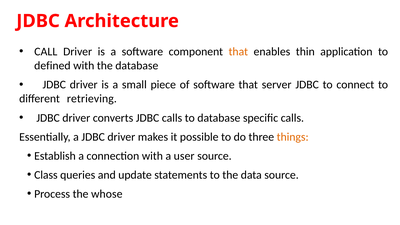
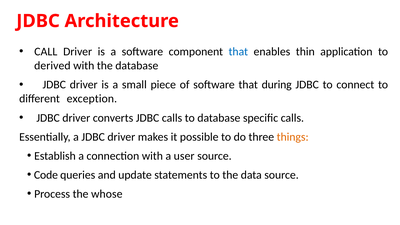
that colour: orange -> blue (238, 52)
defined: defined -> derived (52, 66)
server: server -> during (277, 85)
retrieving: retrieving -> exception (92, 99)
Class: Class -> Code (46, 175)
